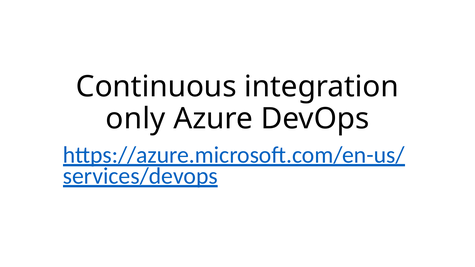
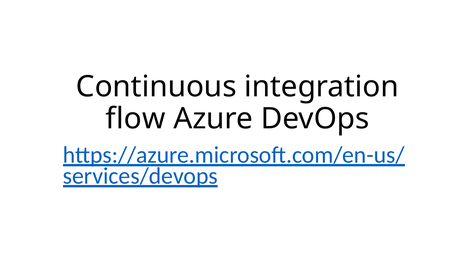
only: only -> flow (136, 119)
